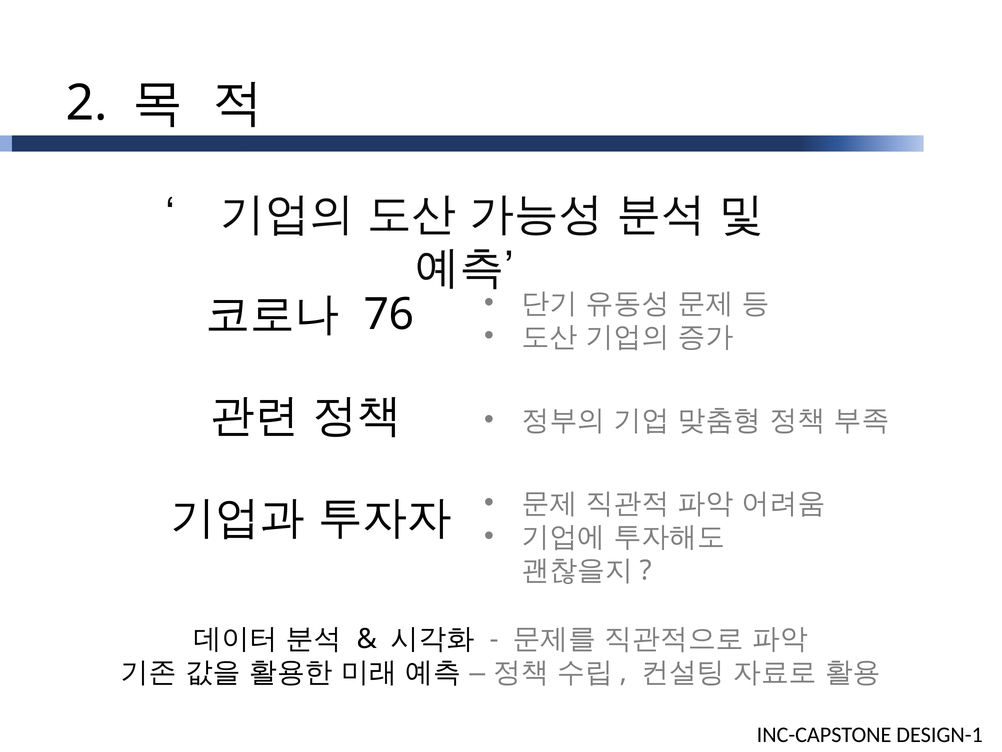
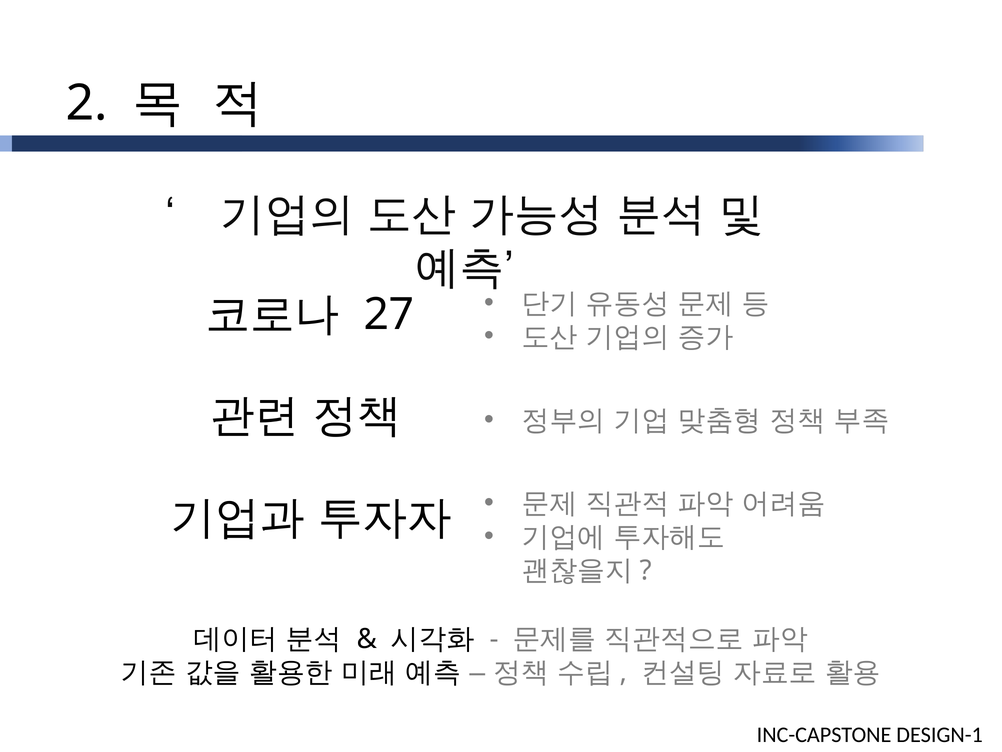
76: 76 -> 27 (389, 314)
